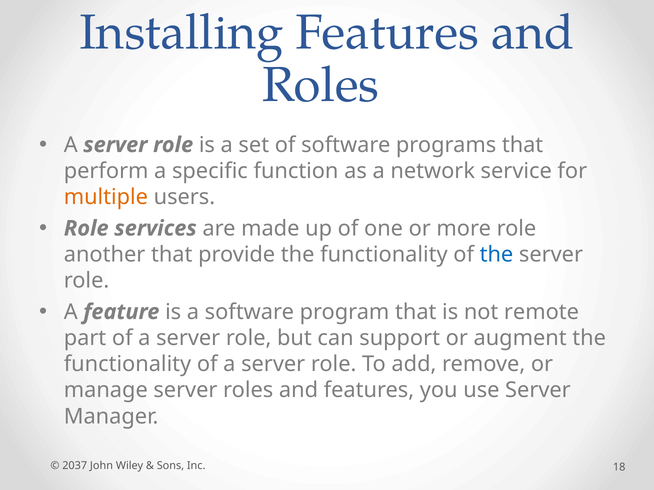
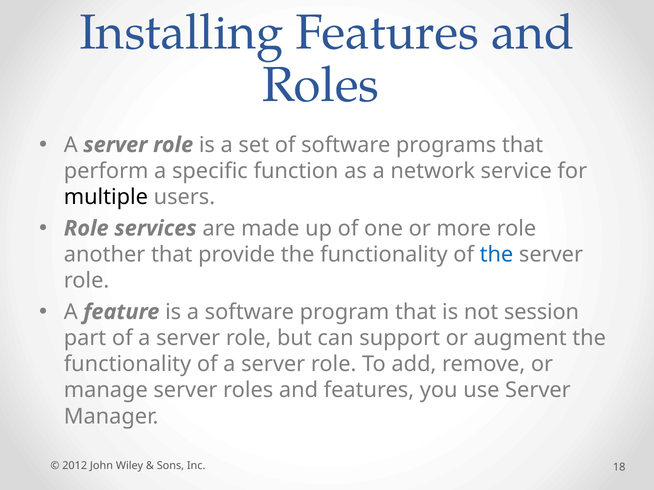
multiple colour: orange -> black (106, 197)
remote: remote -> session (542, 312)
2037: 2037 -> 2012 (75, 466)
